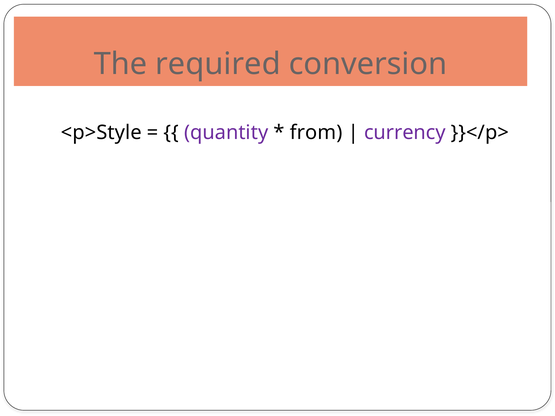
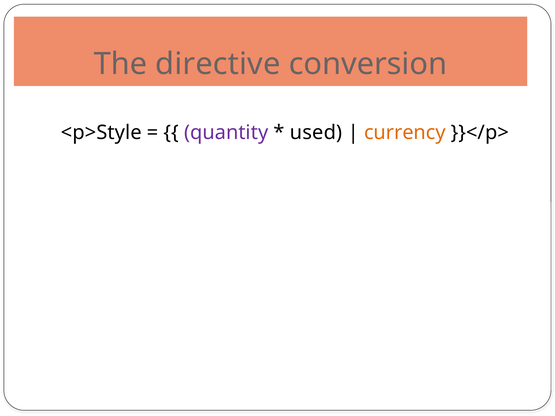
required: required -> directive (218, 64)
from: from -> used (316, 133)
currency colour: purple -> orange (405, 133)
